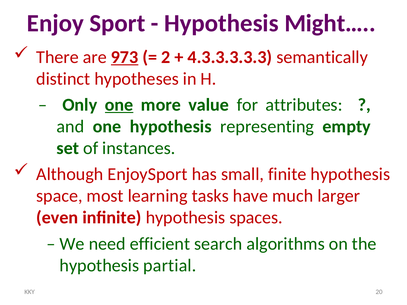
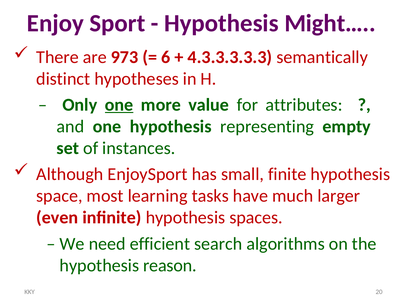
973 underline: present -> none (125, 57)
2: 2 -> 6 (166, 57)
partial: partial -> reason (170, 266)
